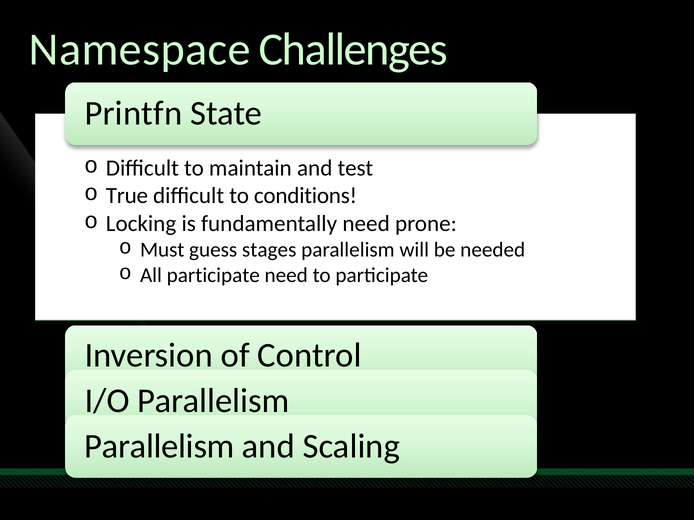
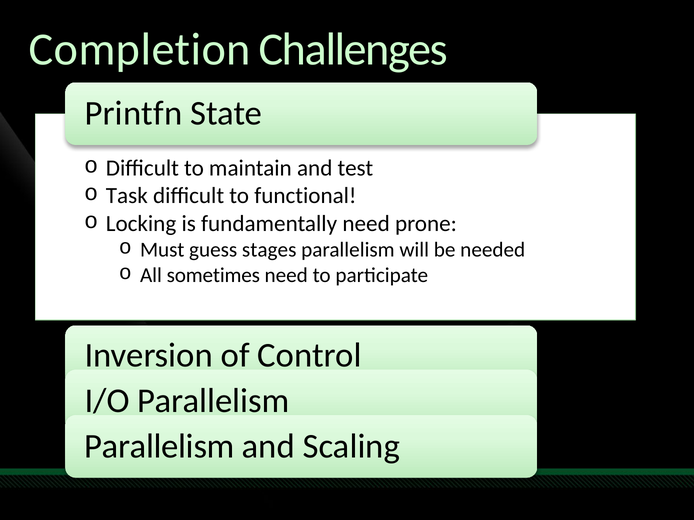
Namespace: Namespace -> Completion (140, 49)
True: True -> Task (127, 196)
conditions: conditions -> functional (305, 196)
All participate: participate -> sometimes (213, 276)
